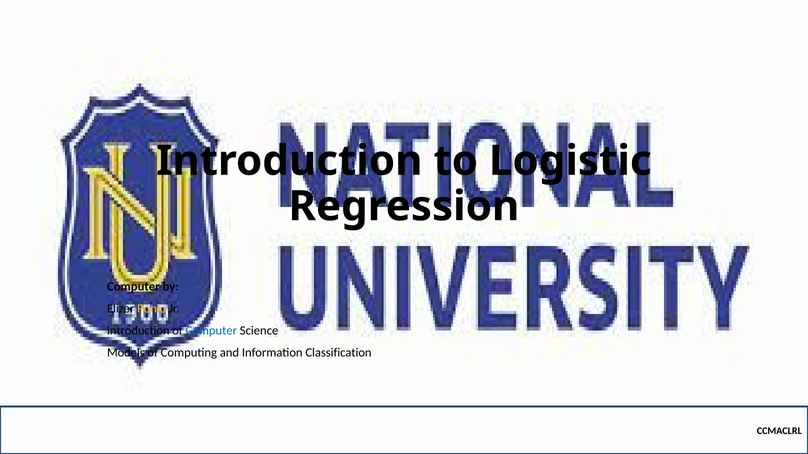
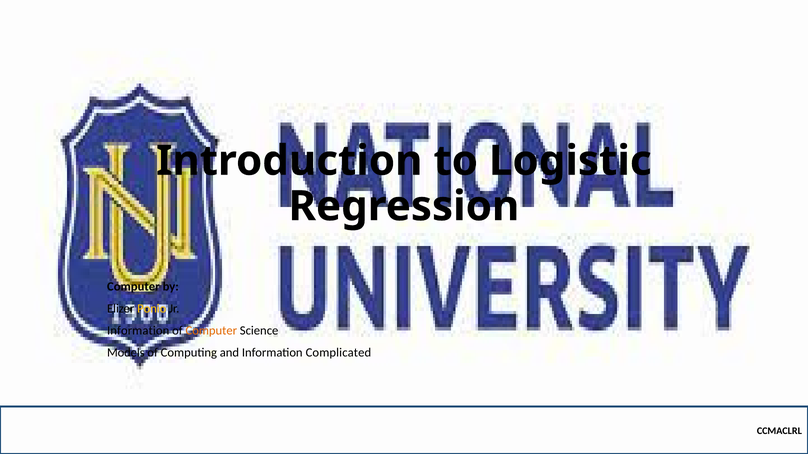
Introduction: Introduction -> Information (138, 331)
Computer colour: blue -> orange (211, 331)
Classification: Classification -> Complicated (338, 353)
